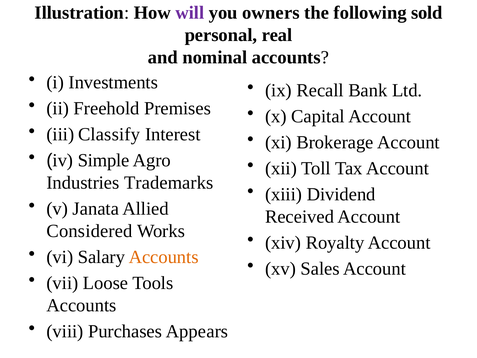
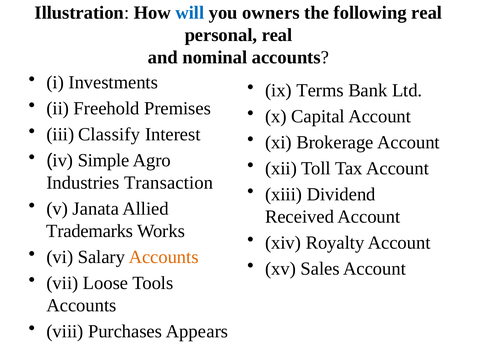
will colour: purple -> blue (190, 13)
following sold: sold -> real (427, 13)
Recall: Recall -> Terms (320, 90)
Trademarks: Trademarks -> Transaction (169, 183)
Considered: Considered -> Trademarks (90, 231)
